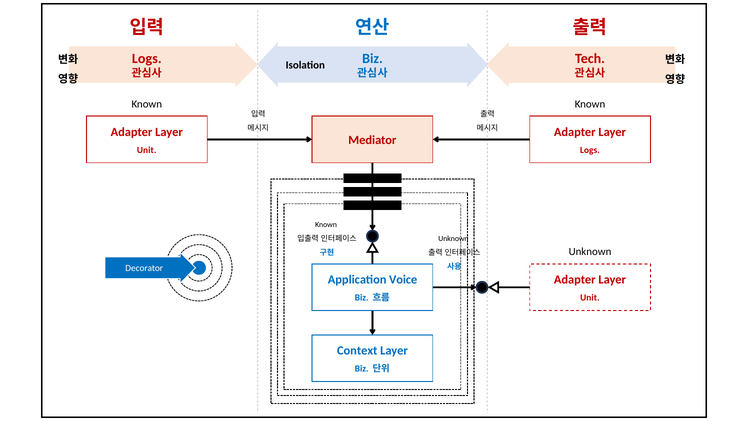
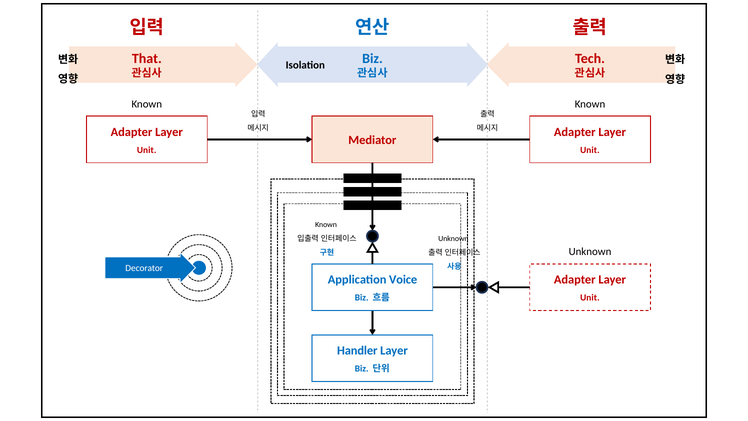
Logs: Logs -> That (147, 58)
Logs: Logs -> Unit (590, 150)
Context: Context -> Handler (357, 351)
